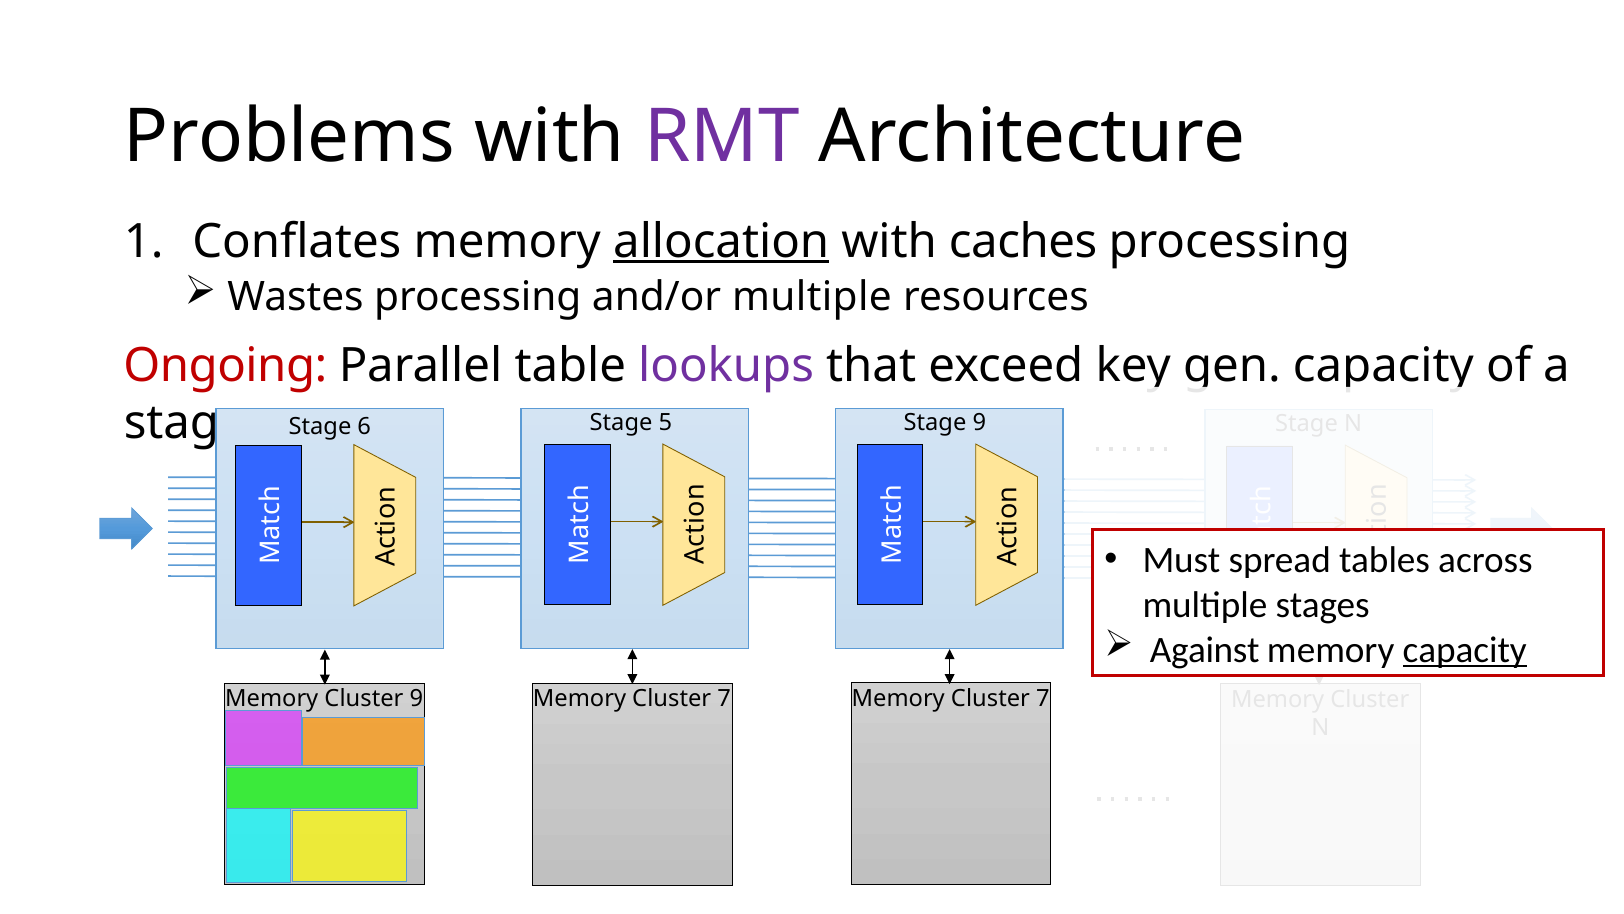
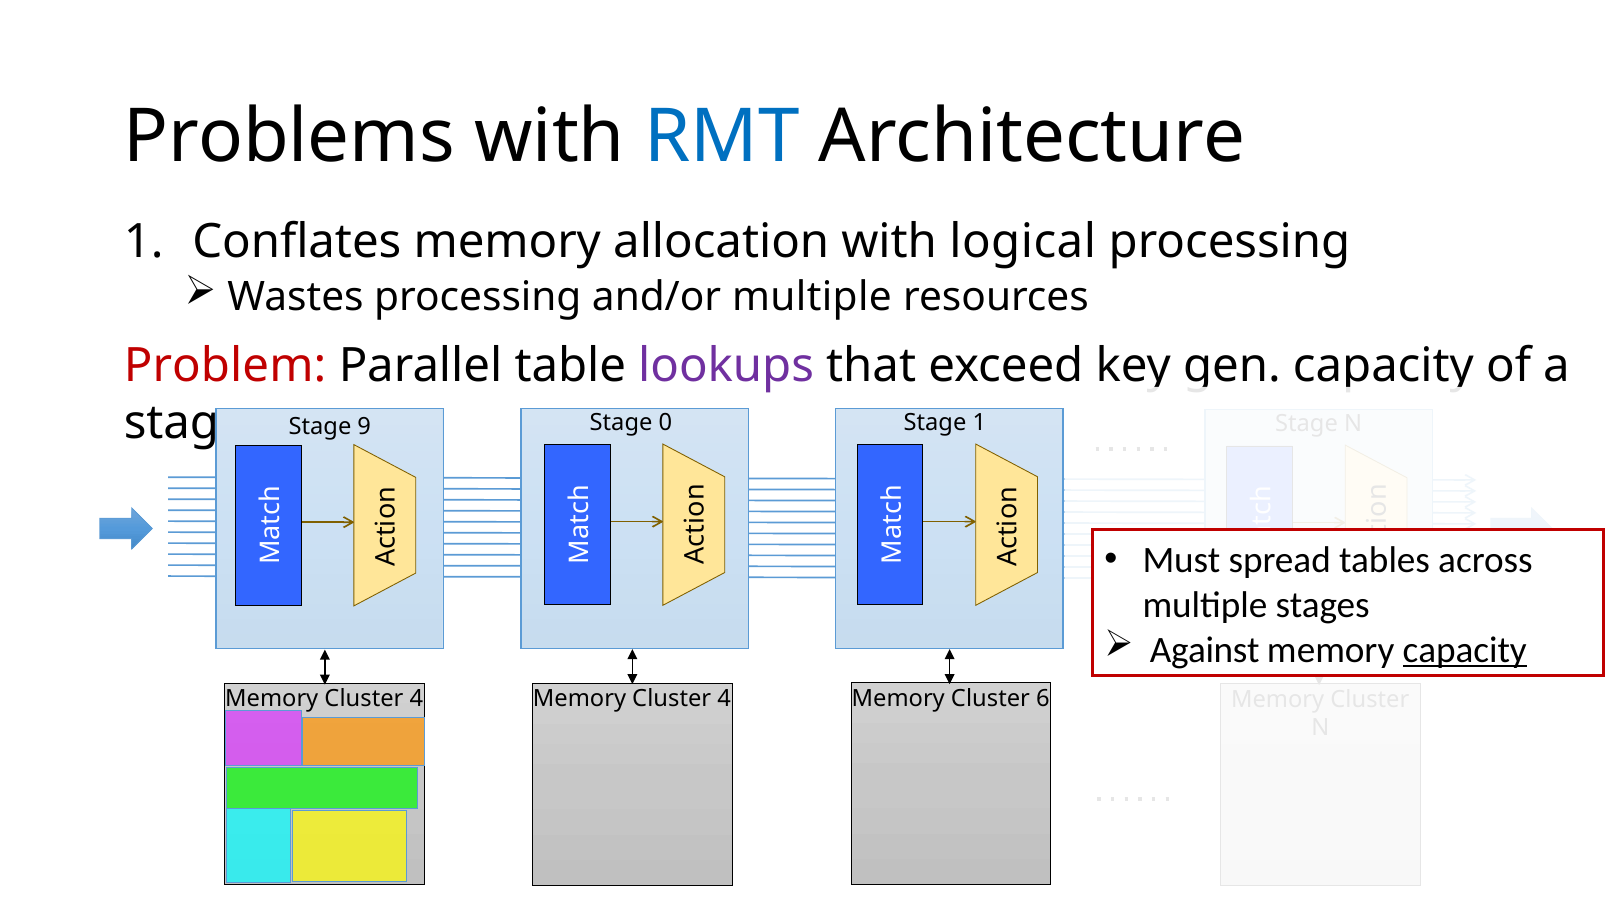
RMT colour: purple -> blue (722, 136)
allocation underline: present -> none (721, 241)
caches: caches -> logical (1023, 241)
Ongoing: Ongoing -> Problem (225, 365)
6: 6 -> 9 (364, 426)
5: 5 -> 0 (665, 423)
Stage 9: 9 -> 1 (979, 422)
9: 9 -> 4 (416, 698)
7: 7 -> 4 (724, 699)
7: 7 -> 6 (1043, 698)
